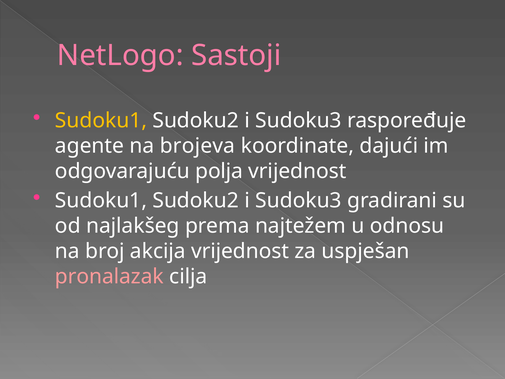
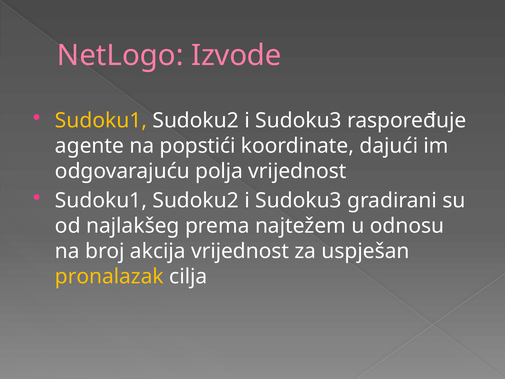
Sastoji: Sastoji -> Izvode (236, 55)
brojeva: brojeva -> popstići (198, 146)
pronalazak colour: pink -> yellow (109, 276)
